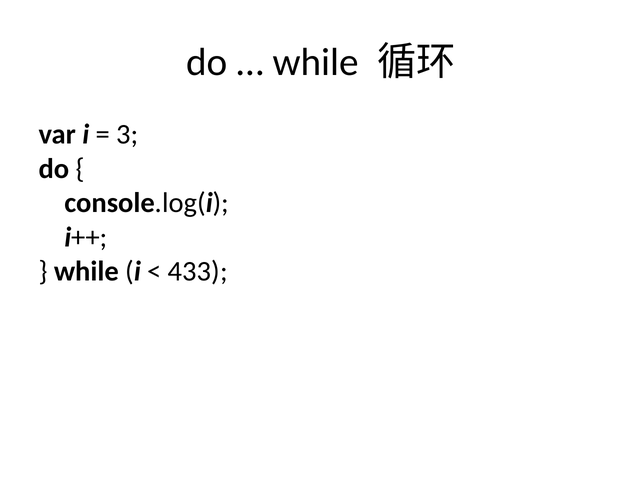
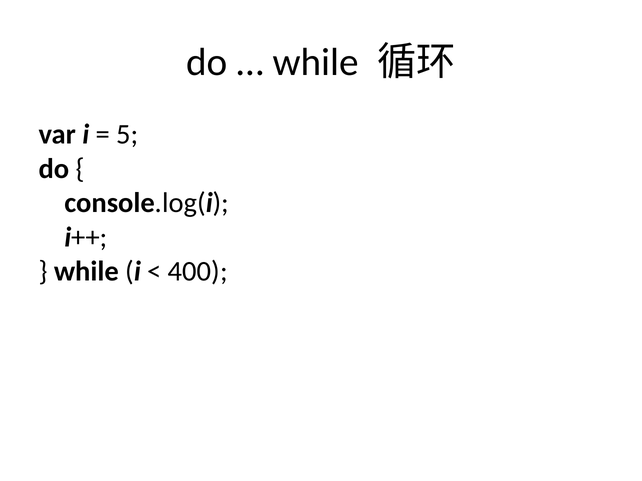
3: 3 -> 5 (127, 135)
433: 433 -> 400 (198, 272)
